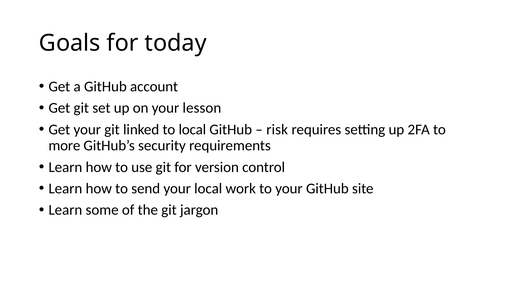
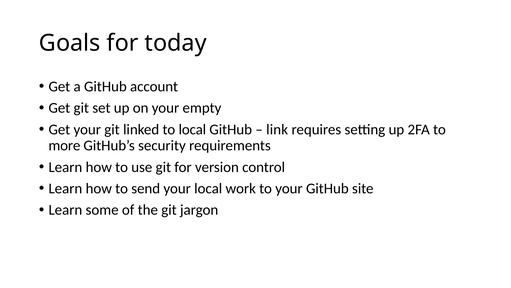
lesson: lesson -> empty (202, 108)
risk: risk -> link (277, 129)
